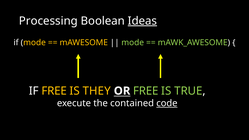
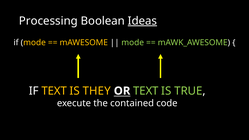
IF FREE: FREE -> TEXT (54, 91)
OR FREE: FREE -> TEXT (146, 91)
code underline: present -> none (167, 103)
